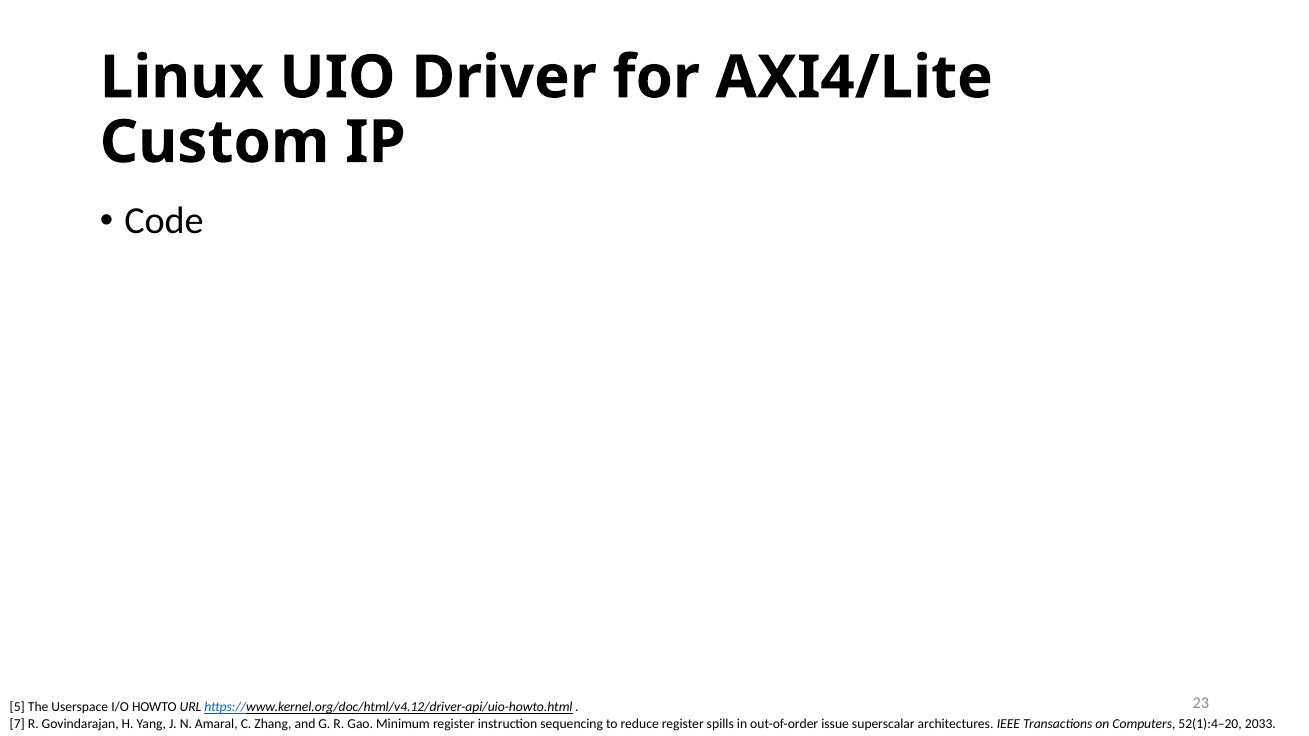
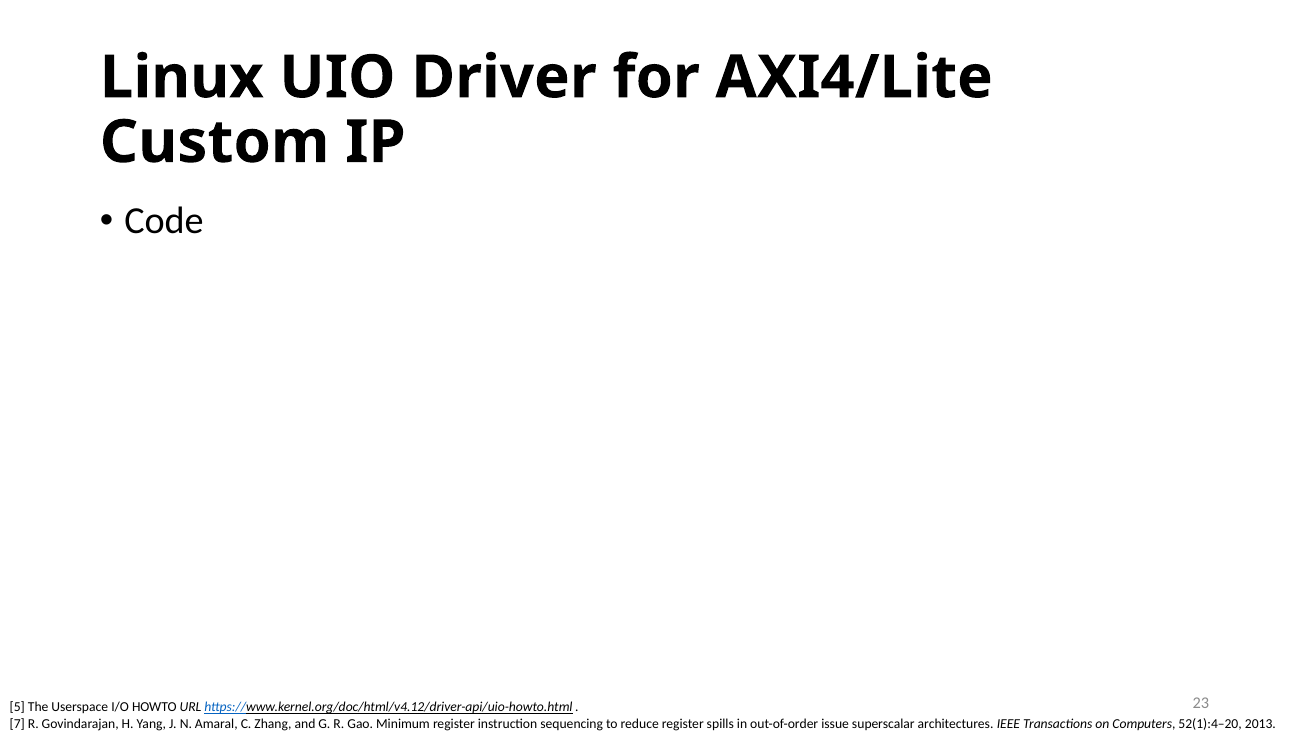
2033: 2033 -> 2013 (1260, 724)
